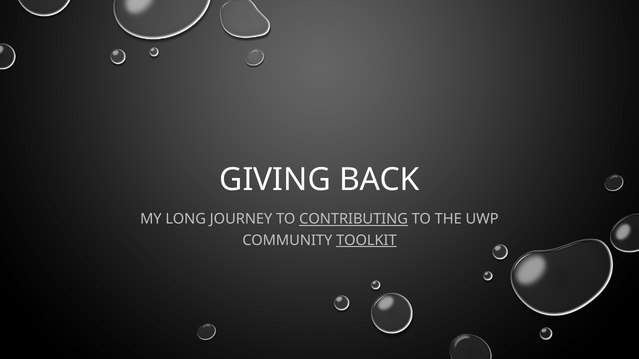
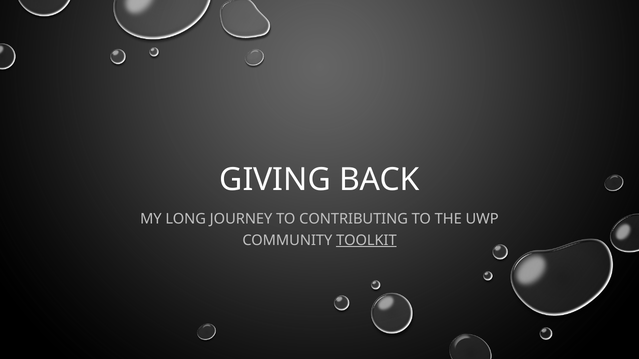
CONTRIBUTING underline: present -> none (354, 219)
